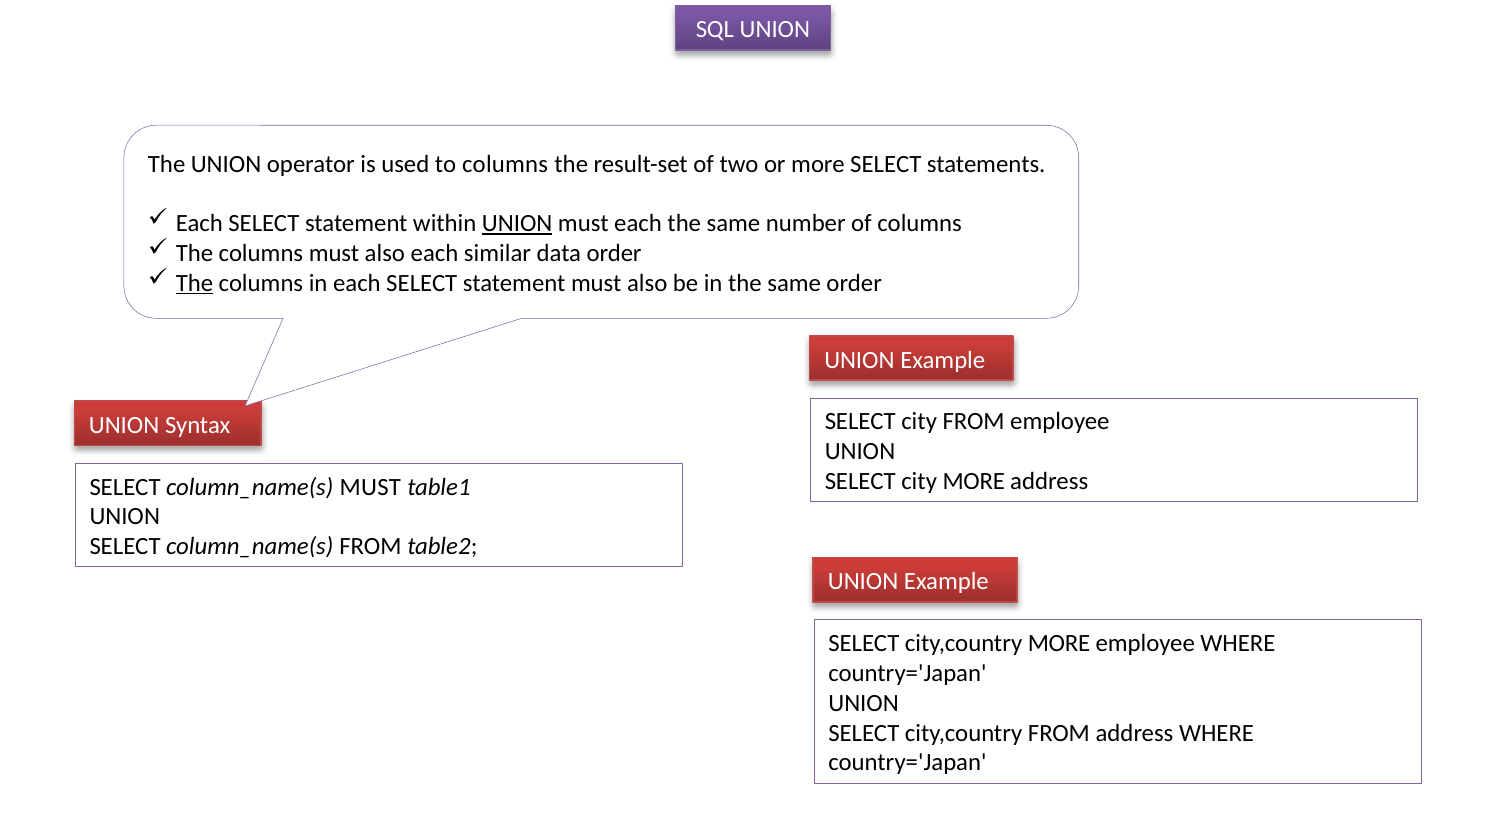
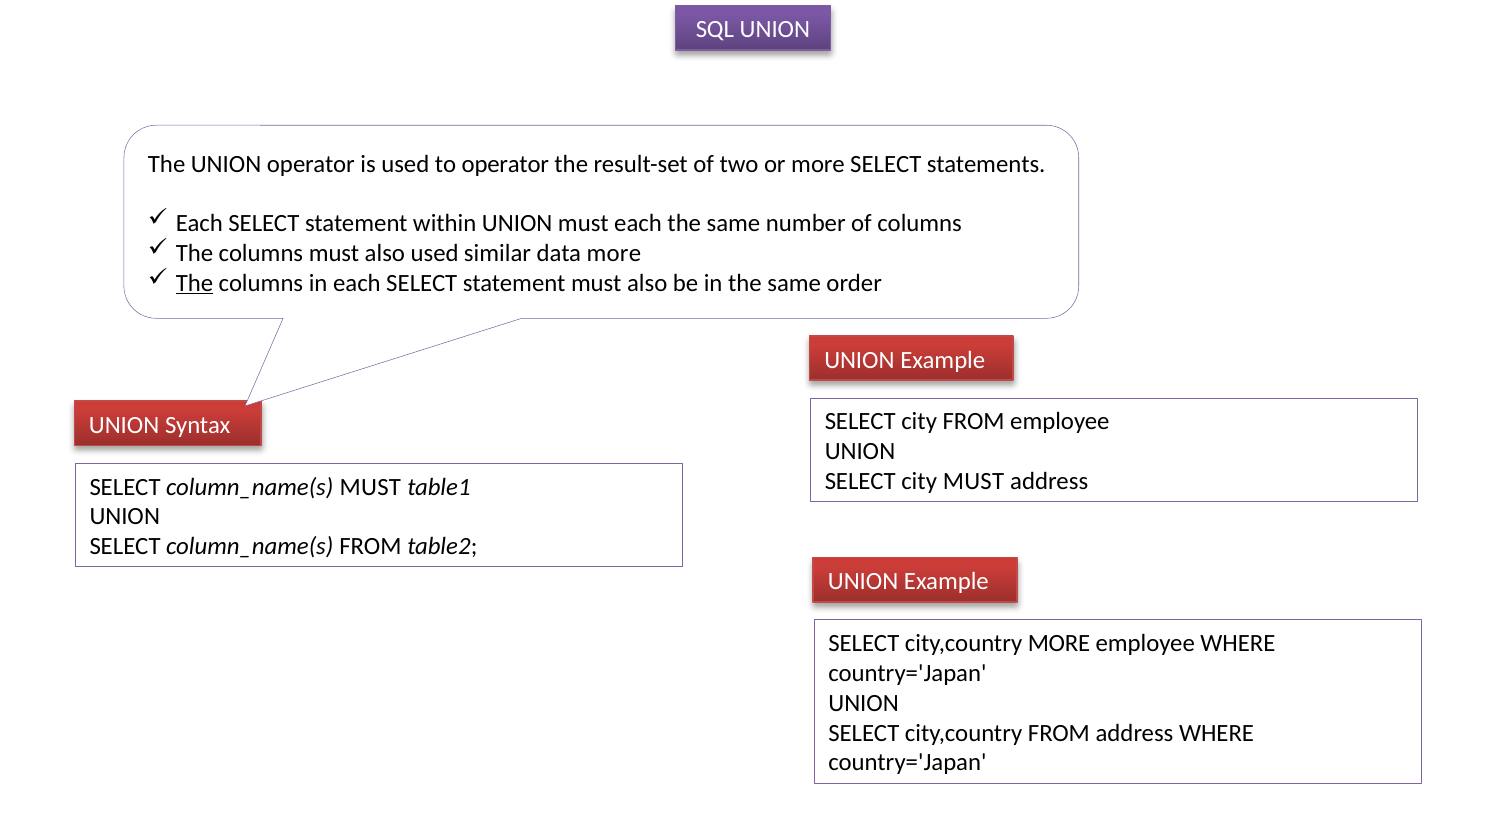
to columns: columns -> operator (505, 164)
UNION underline: present -> none (517, 224)
also each: each -> used (435, 253)
data order: order -> more (614, 253)
city MORE: MORE -> MUST (973, 482)
